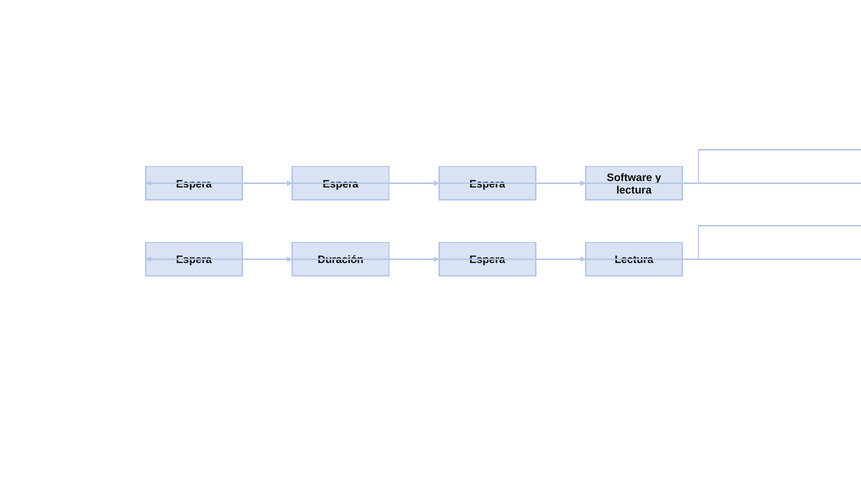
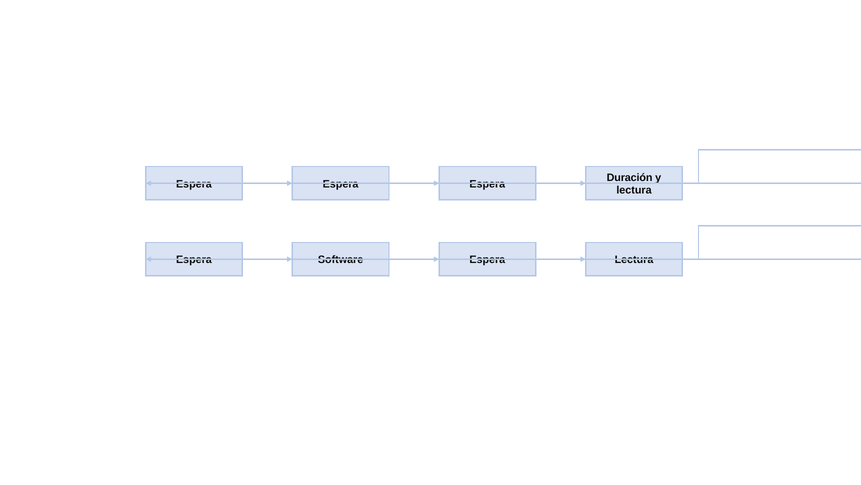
Software: Software -> Duración (630, 177)
Duración: Duración -> Software (341, 260)
